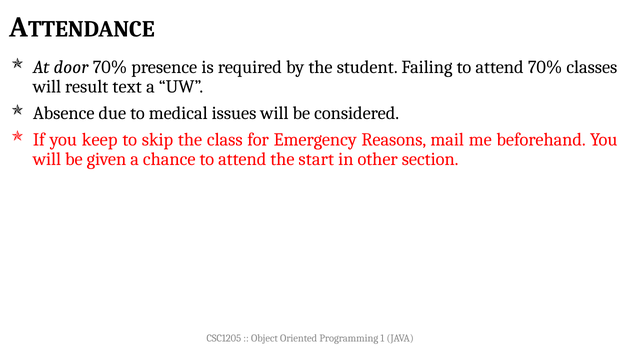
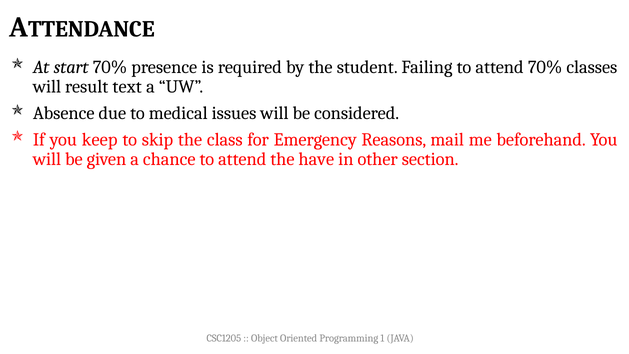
door: door -> start (71, 67)
start: start -> have (316, 159)
